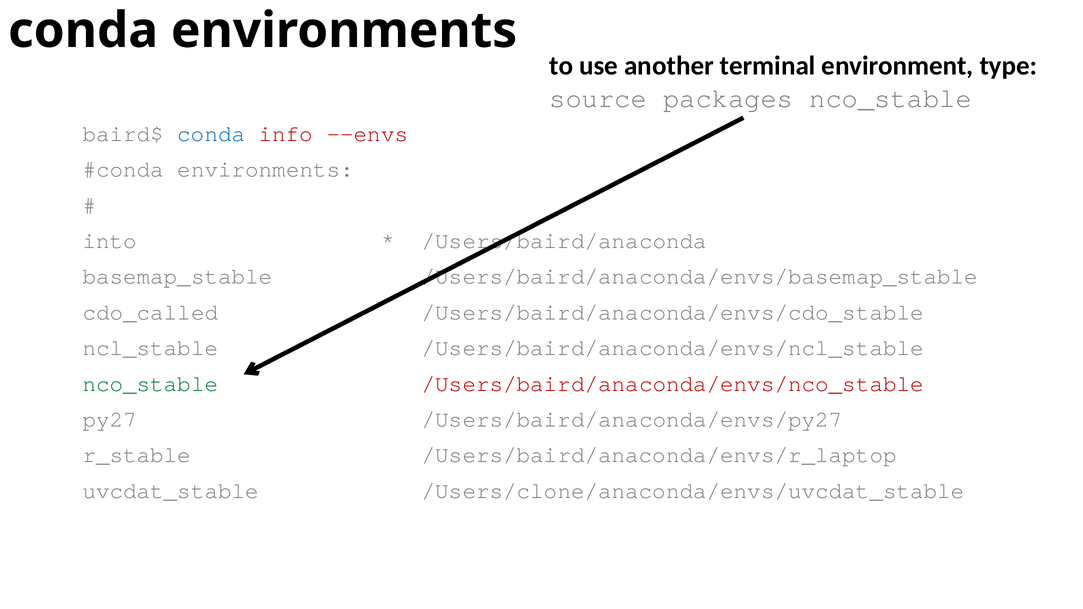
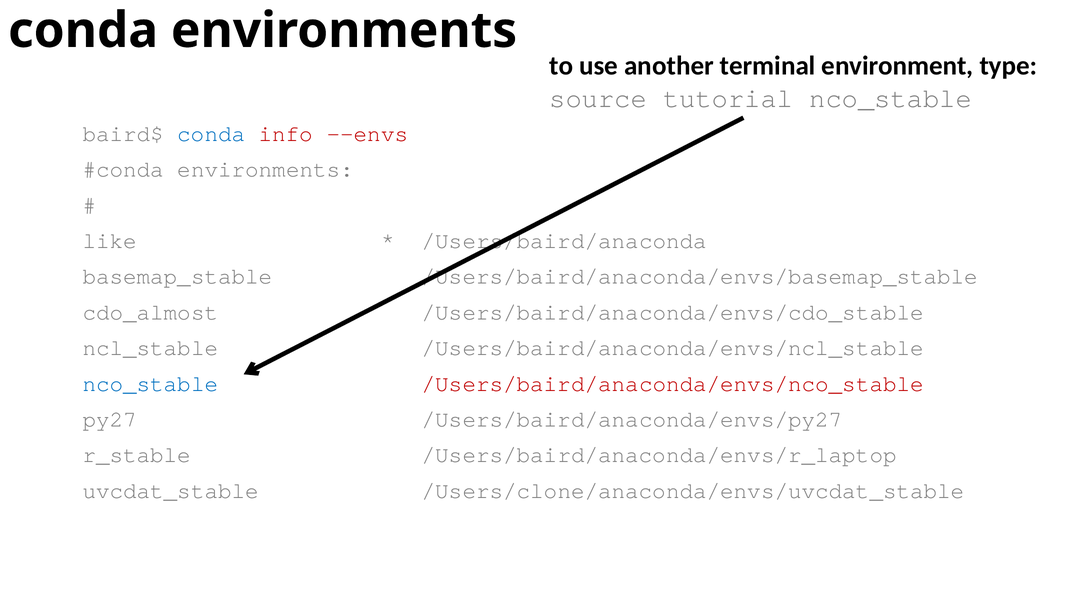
packages: packages -> tutorial (728, 99)
into: into -> like (110, 241)
cdo_called: cdo_called -> cdo_almost (150, 312)
nco_stable colour: green -> blue (150, 384)
